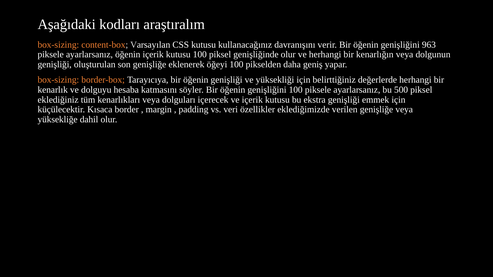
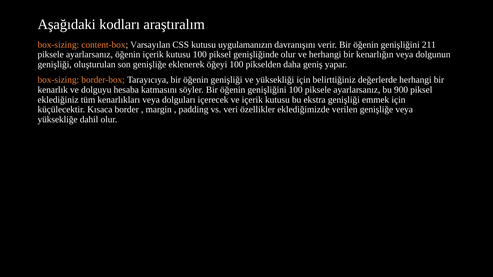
kullanacağınız: kullanacağınız -> uygulamanızın (245, 45)
963: 963 -> 211 (429, 45)
500: 500 -> 900 (401, 90)
